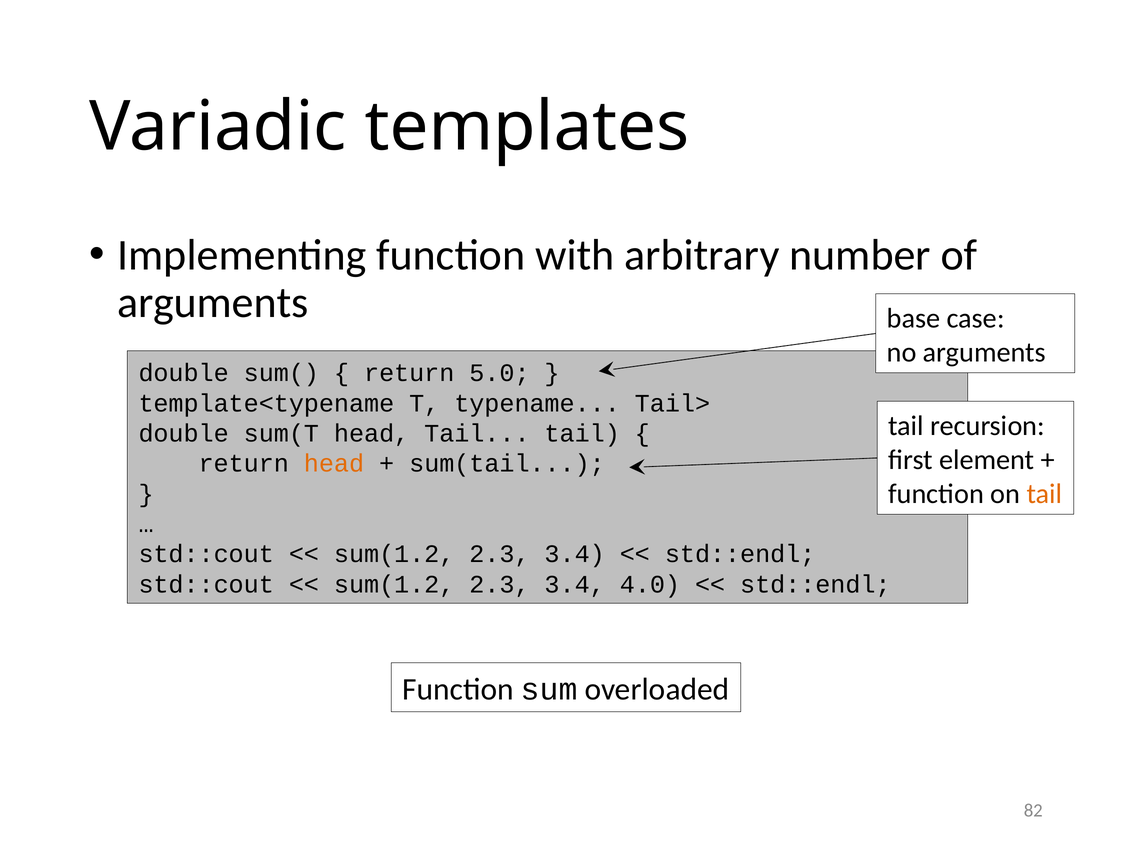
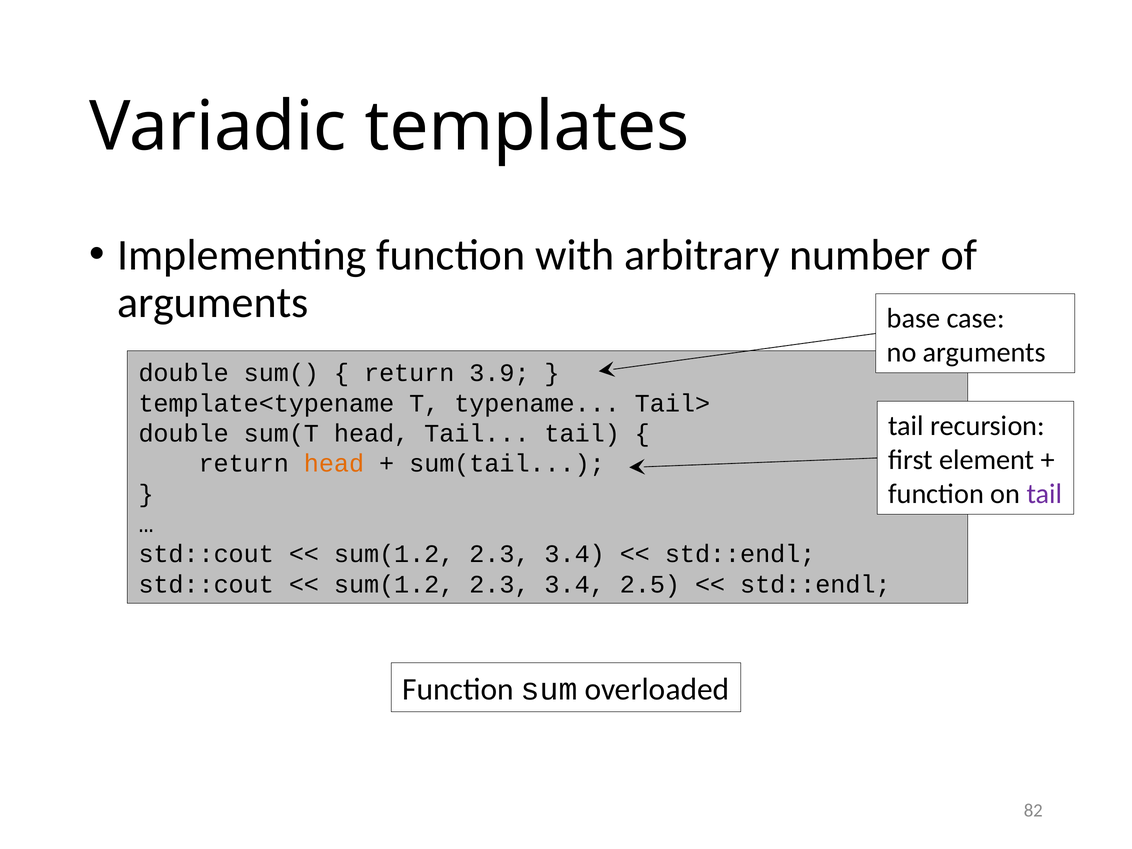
5.0: 5.0 -> 3.9 (499, 373)
tail colour: orange -> purple (1044, 494)
4.0: 4.0 -> 2.5 (650, 584)
